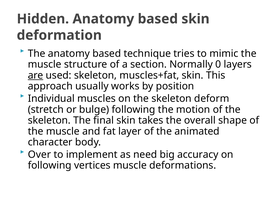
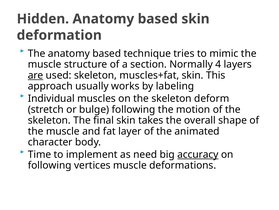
0: 0 -> 4 (218, 64)
position: position -> labeling (175, 86)
Over: Over -> Time (39, 154)
accuracy underline: none -> present (198, 154)
